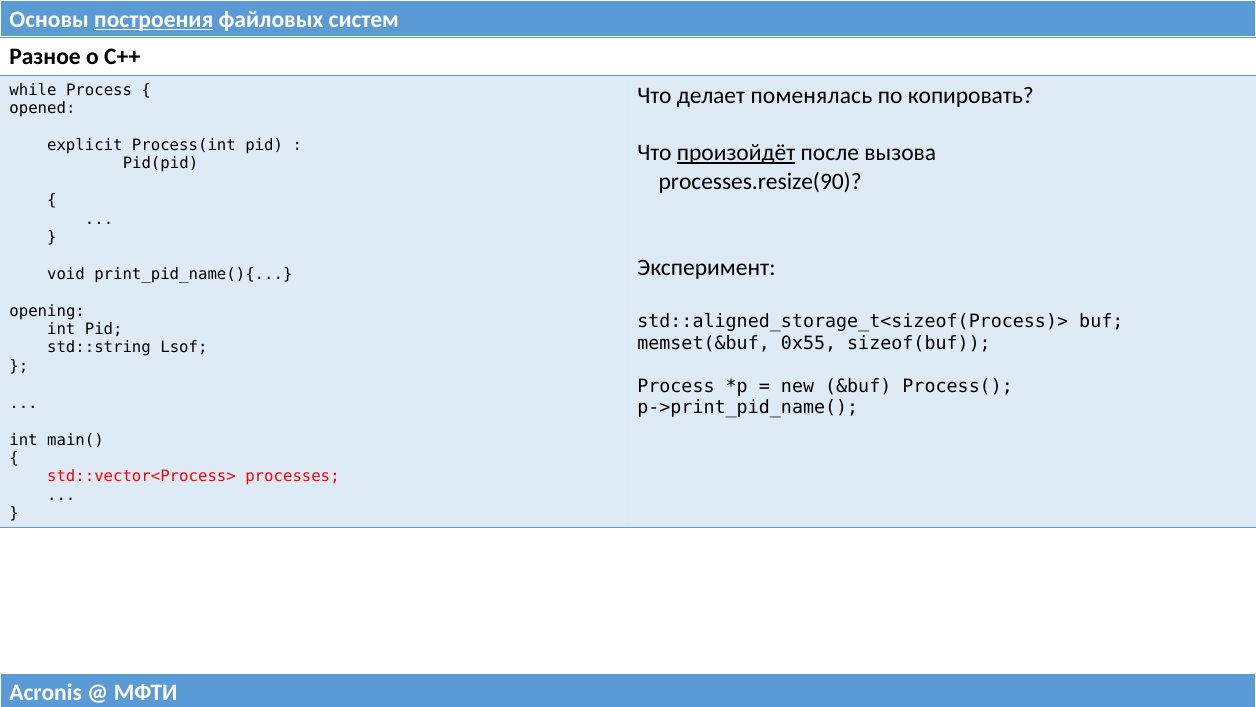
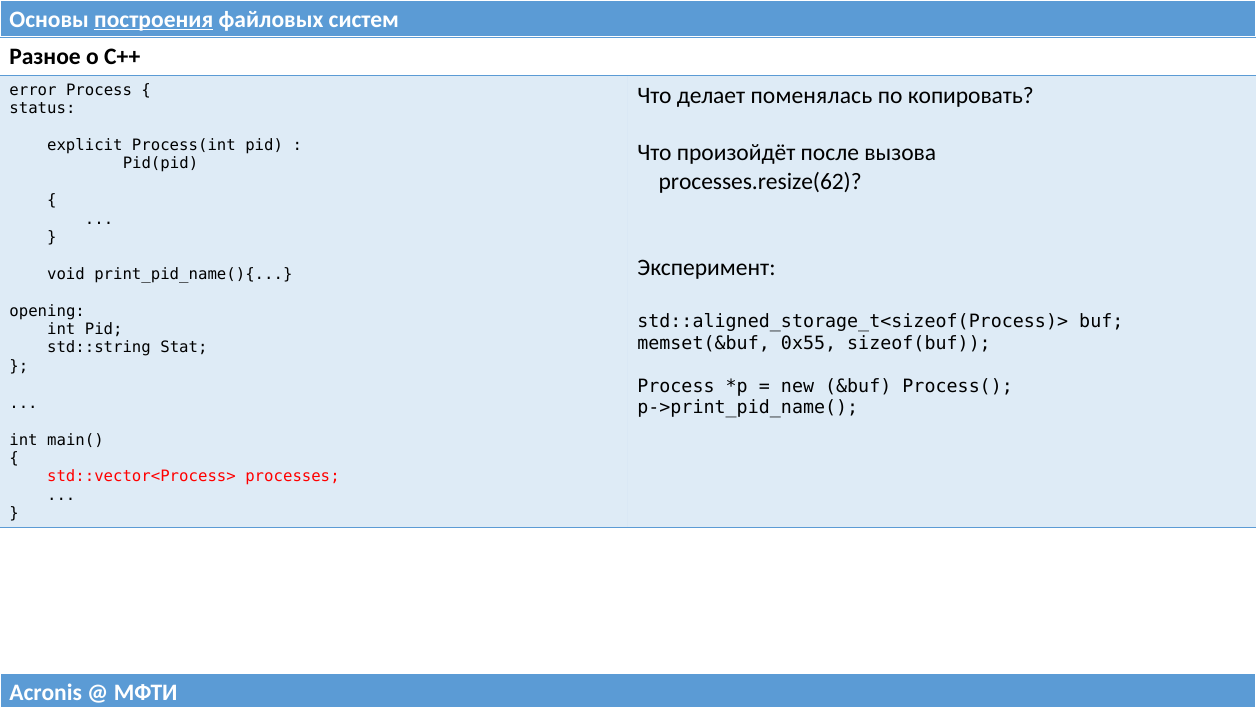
while: while -> error (33, 90)
opened: opened -> status (42, 108)
произойдёт underline: present -> none (736, 153)
processes.resize(90: processes.resize(90 -> processes.resize(62 (760, 181)
Lsof: Lsof -> Stat (184, 348)
